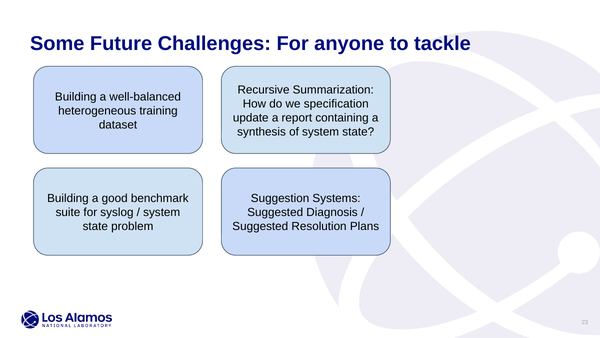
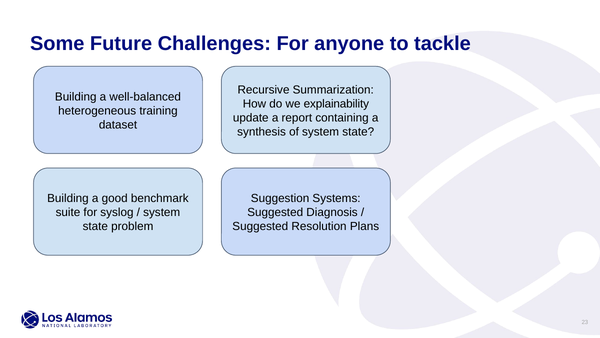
specification: specification -> explainability (336, 104)
